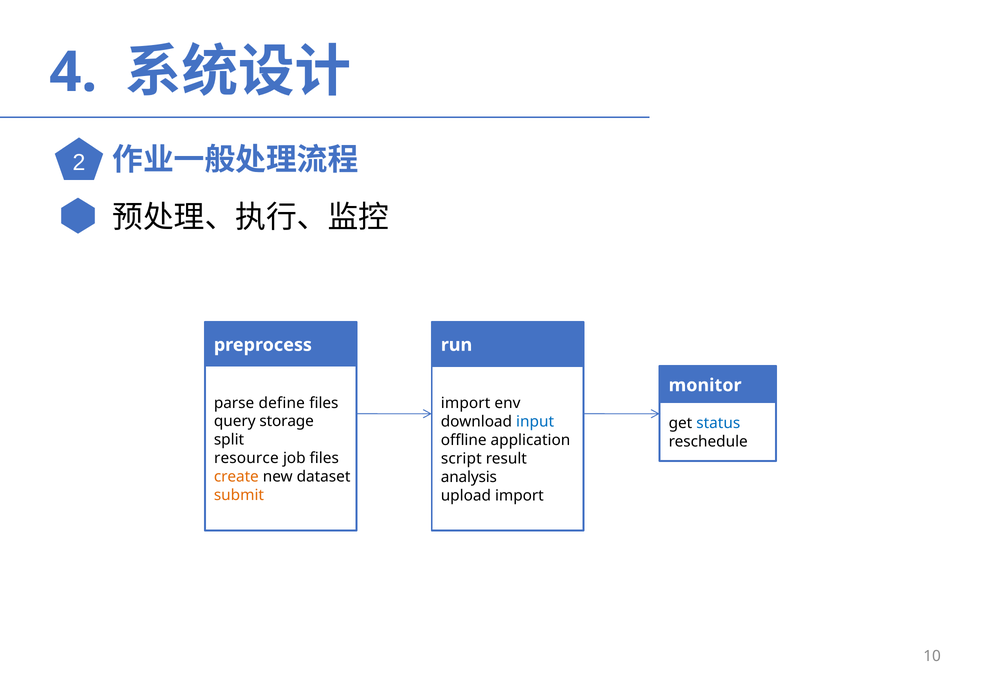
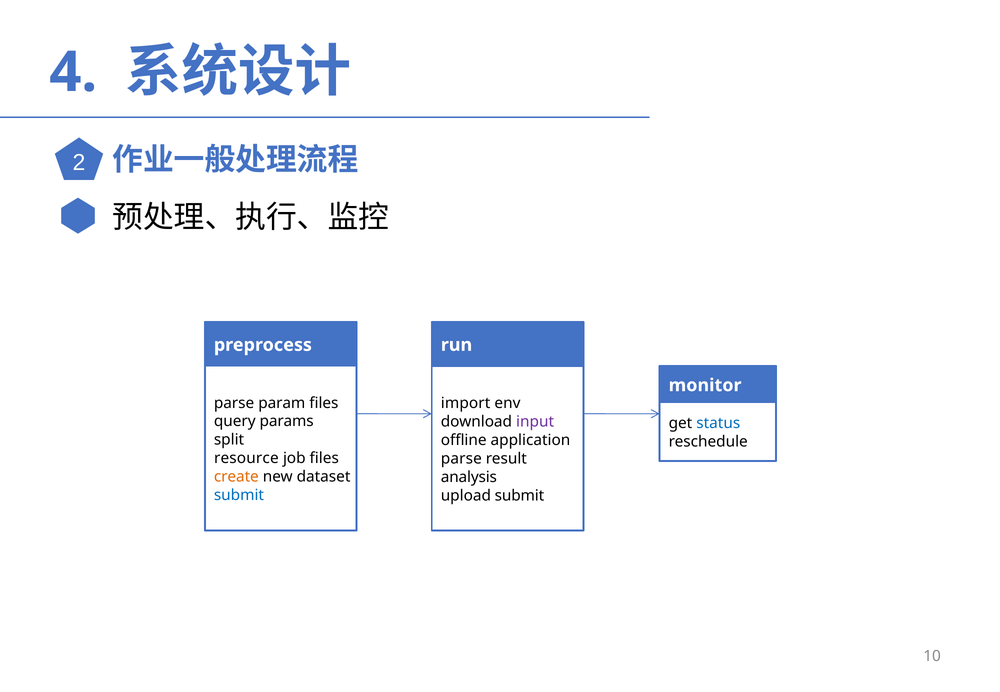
define: define -> param (282, 403)
storage: storage -> params (287, 422)
input colour: blue -> purple (535, 422)
script: script -> parse (461, 459)
submit colour: orange -> blue (239, 495)
upload import: import -> submit (519, 496)
